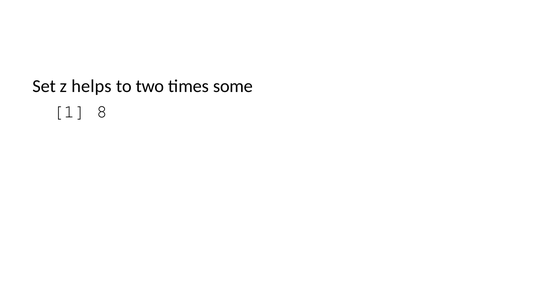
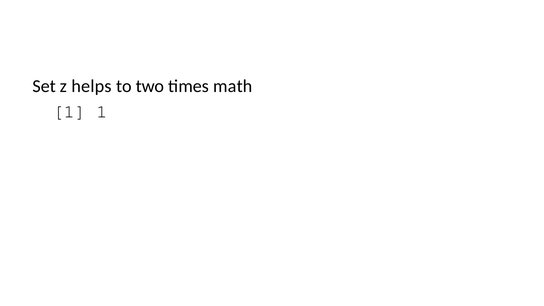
some: some -> math (233, 86)
1 8: 8 -> 1 (102, 112)
